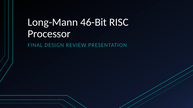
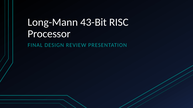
46-Bit: 46-Bit -> 43-Bit (94, 22)
